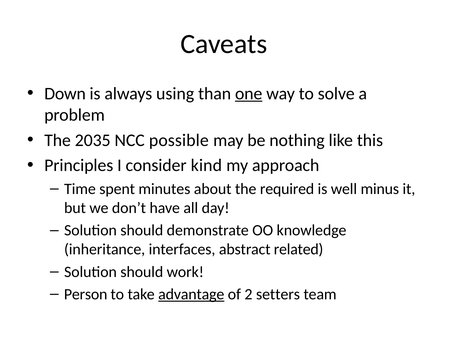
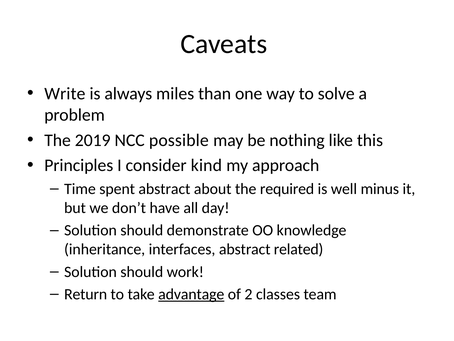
Down: Down -> Write (65, 94)
using: using -> miles (175, 94)
one underline: present -> none (249, 94)
2035: 2035 -> 2019 (93, 140)
spent minutes: minutes -> abstract (164, 189)
Person: Person -> Return (86, 294)
setters: setters -> classes (278, 294)
